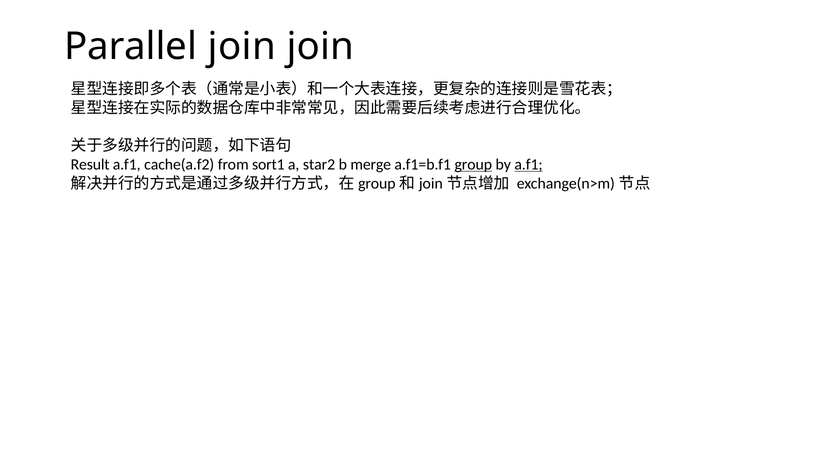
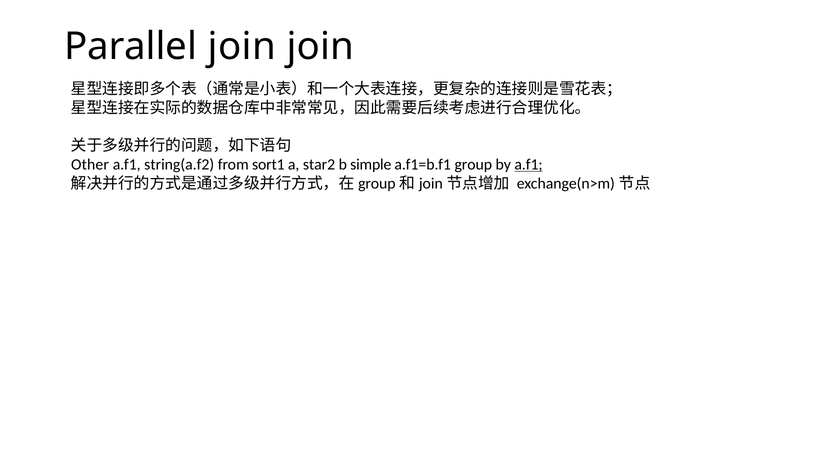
Result: Result -> Other (90, 165)
cache(a.f2: cache(a.f2 -> string(a.f2 (179, 165)
merge: merge -> simple (371, 165)
group underline: present -> none (473, 165)
